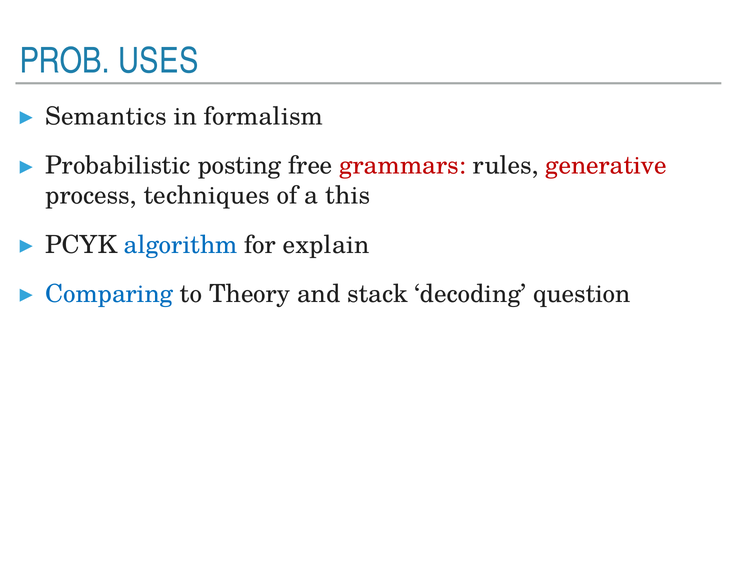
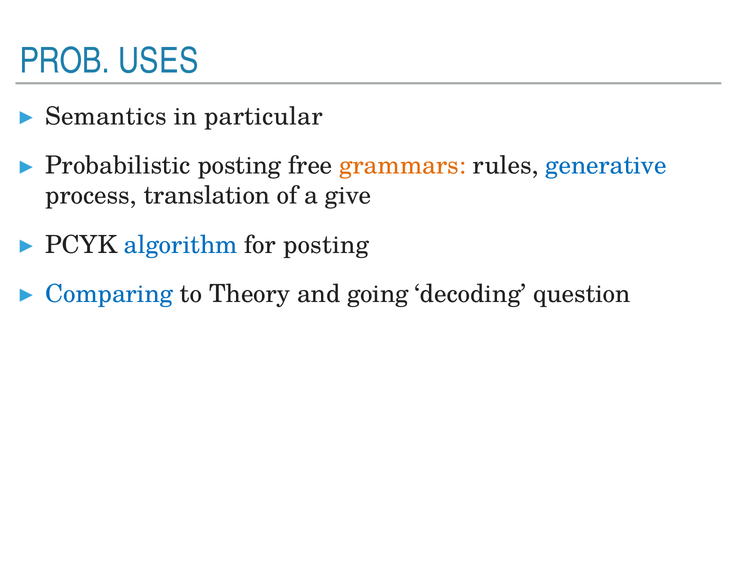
formalism: formalism -> particular (264, 117)
grammars colour: red -> orange (403, 166)
generative colour: red -> blue (606, 166)
techniques: techniques -> translation (207, 196)
this: this -> give (348, 196)
for explain: explain -> posting (326, 245)
stack: stack -> going (378, 294)
